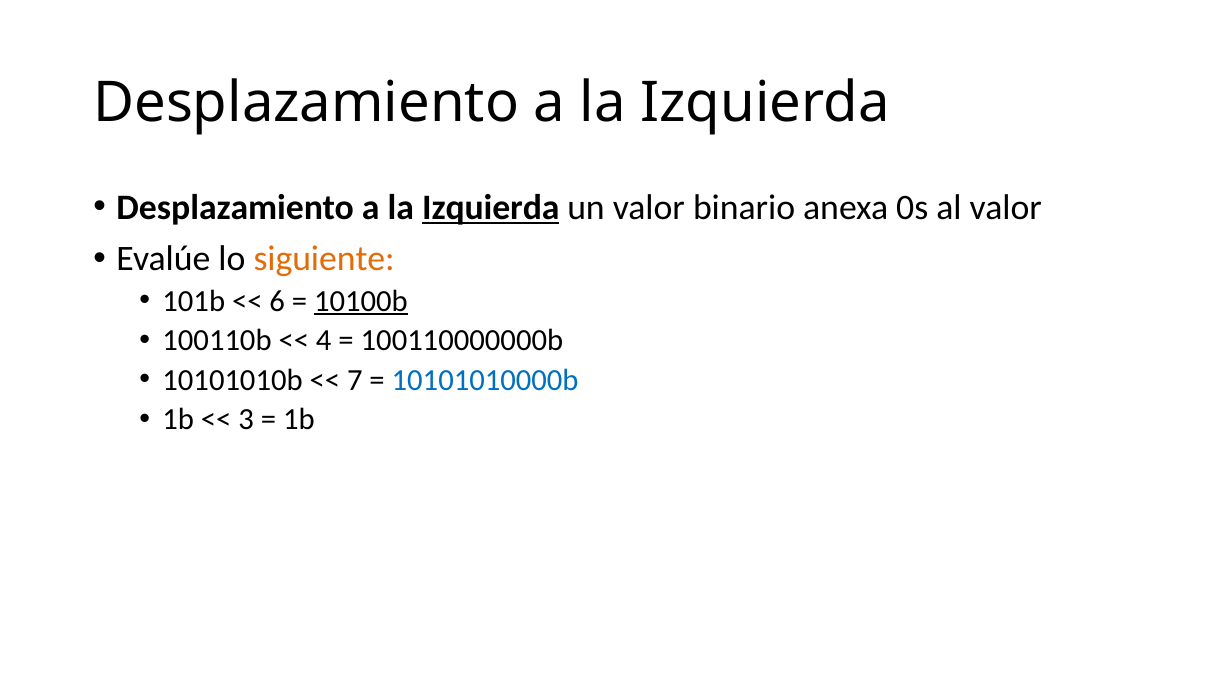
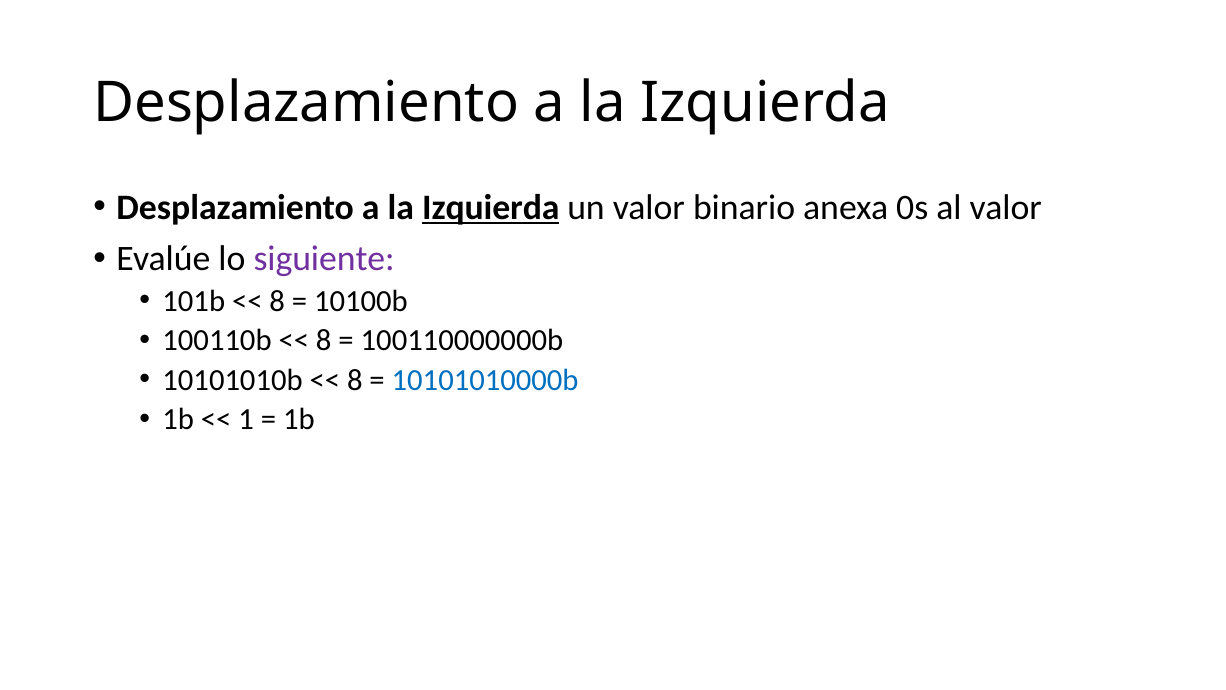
siguiente colour: orange -> purple (324, 259)
6: 6 -> 8 (277, 301)
10100b underline: present -> none (361, 301)
4: 4 -> 8 (324, 340)
7: 7 -> 8 (355, 380)
3: 3 -> 1 (246, 419)
